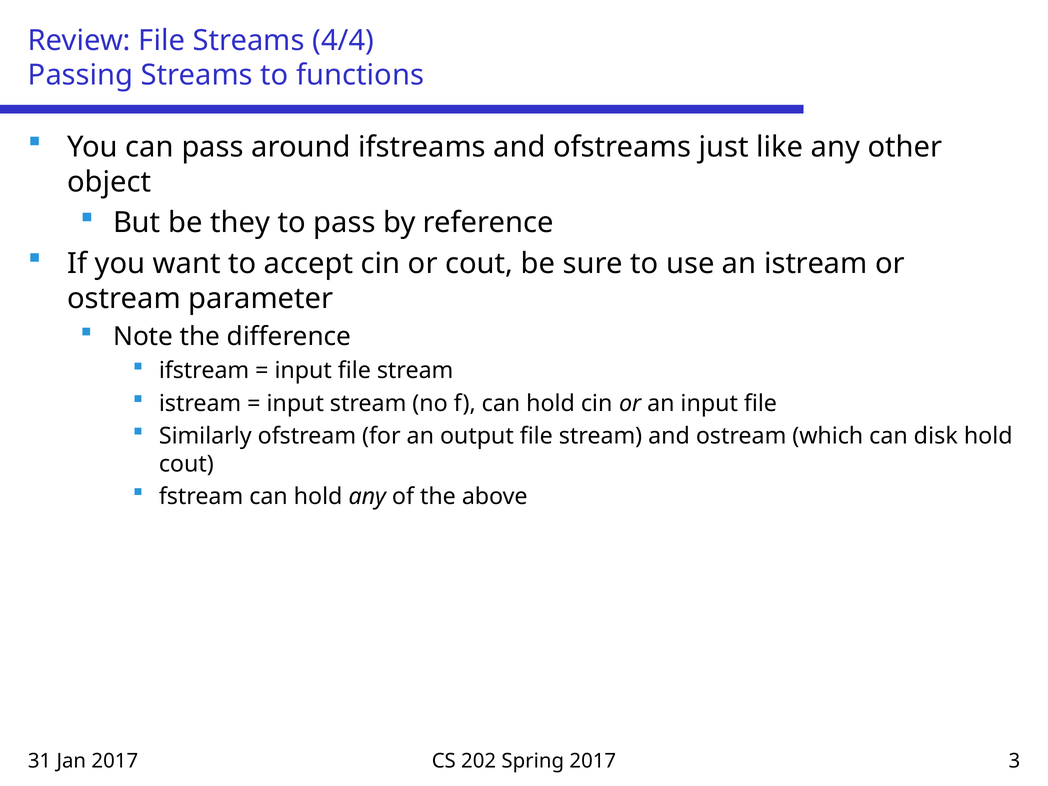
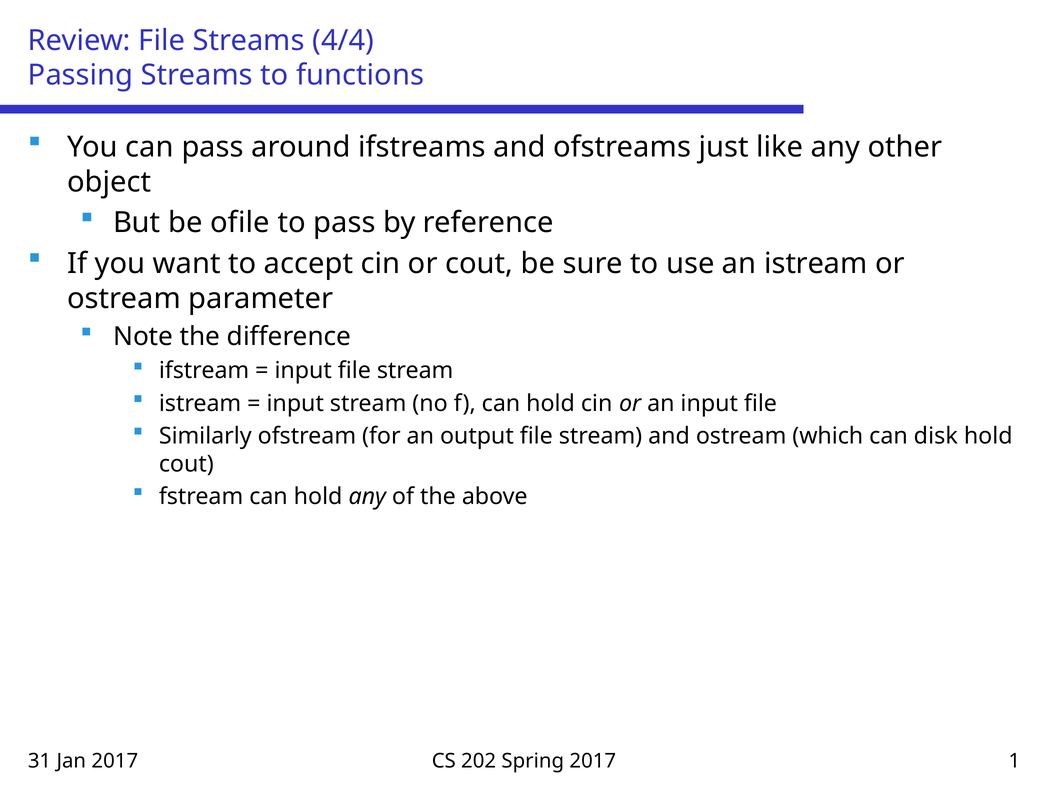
they: they -> ofile (240, 223)
3: 3 -> 1 (1014, 761)
